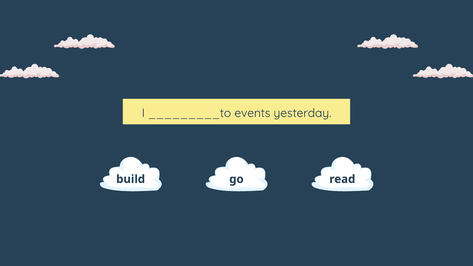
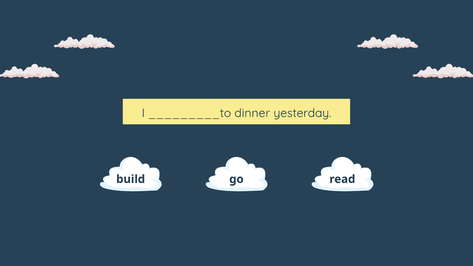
events: events -> dinner (252, 113)
